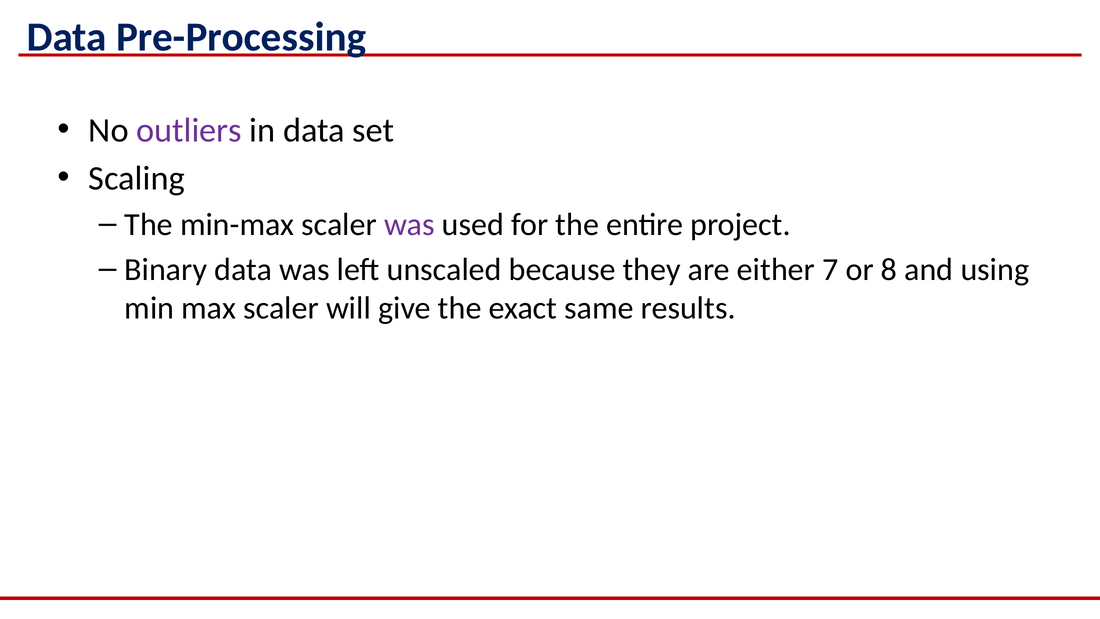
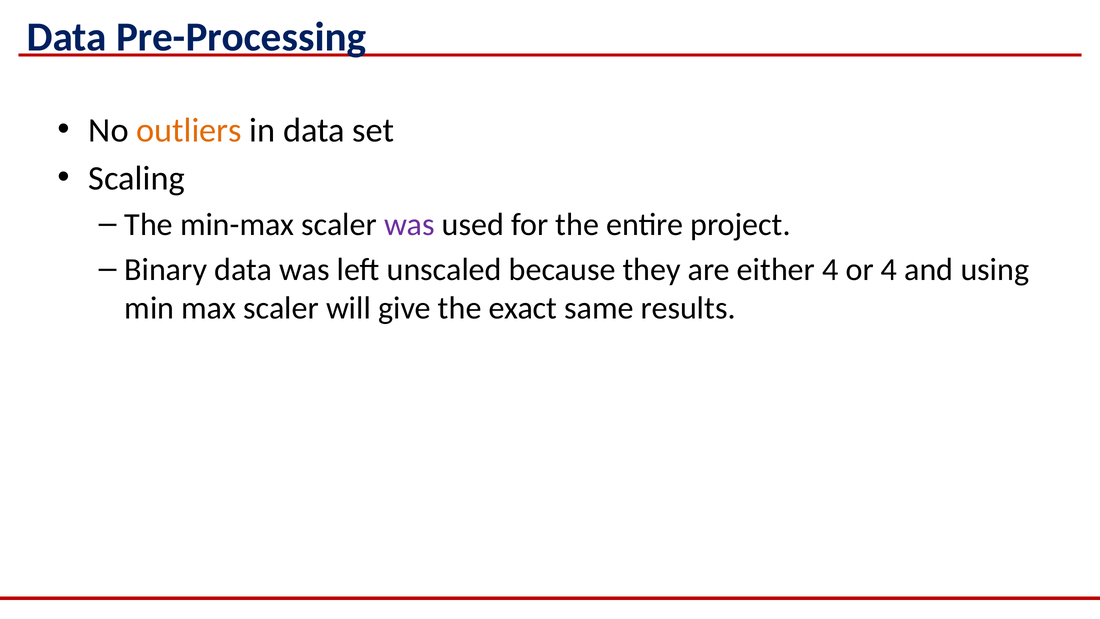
outliers colour: purple -> orange (189, 130)
either 7: 7 -> 4 (830, 269)
or 8: 8 -> 4 (889, 269)
